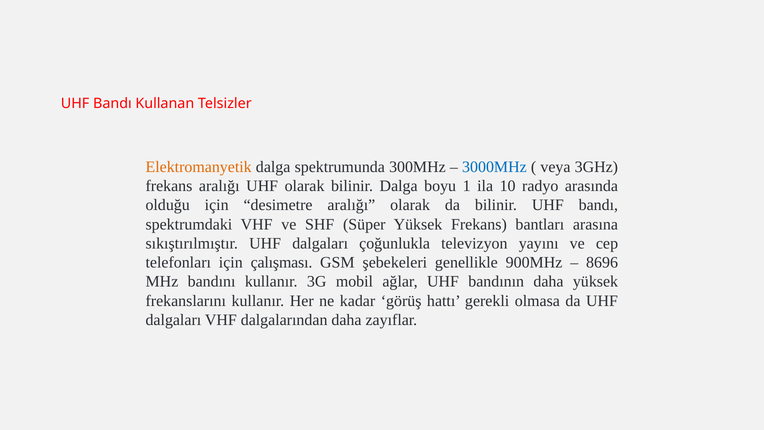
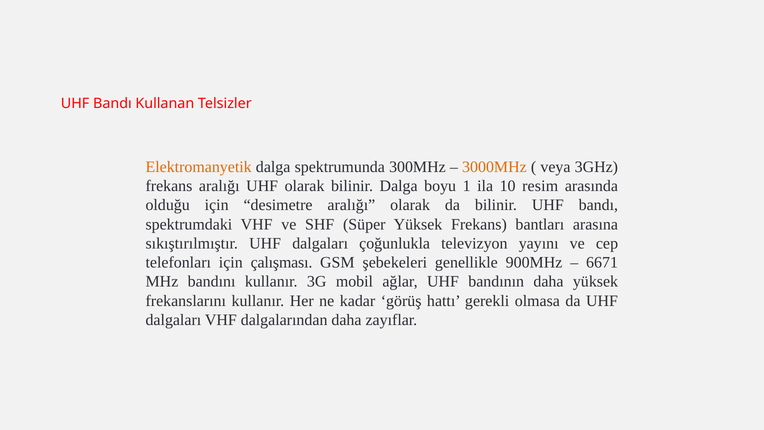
3000MHz colour: blue -> orange (494, 167)
radyo: radyo -> resim (540, 186)
8696: 8696 -> 6671 (602, 262)
